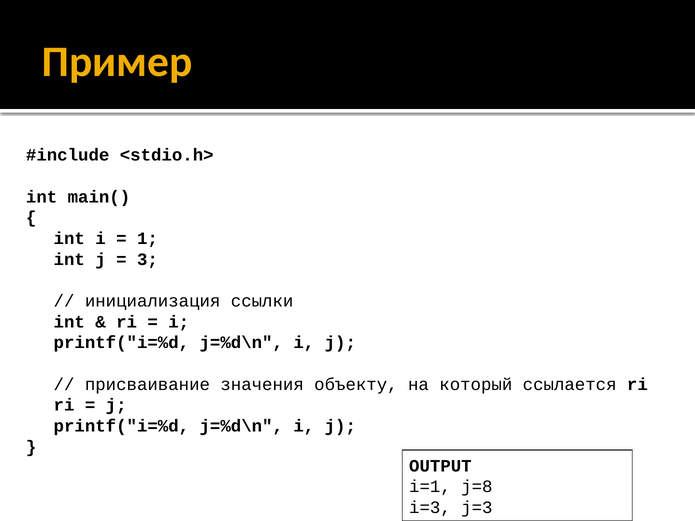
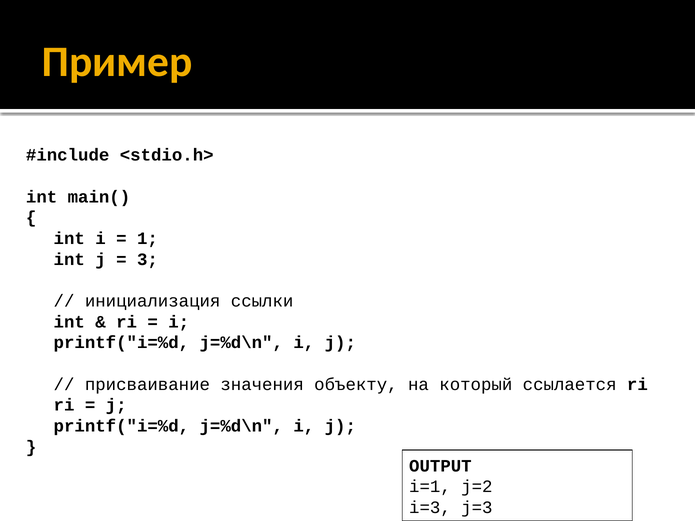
j=8: j=8 -> j=2 (477, 487)
